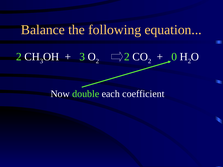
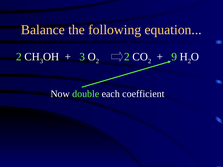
0: 0 -> 9 (174, 57)
